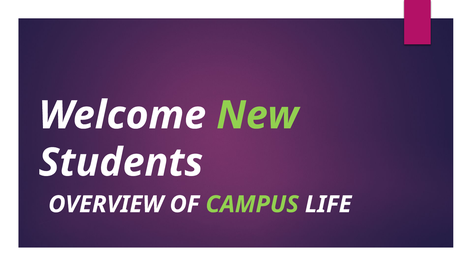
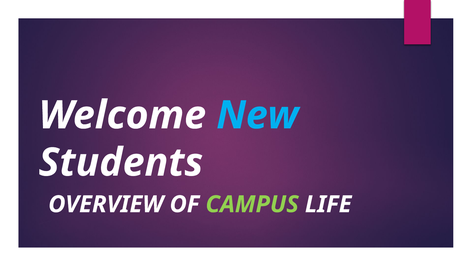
New colour: light green -> light blue (257, 115)
